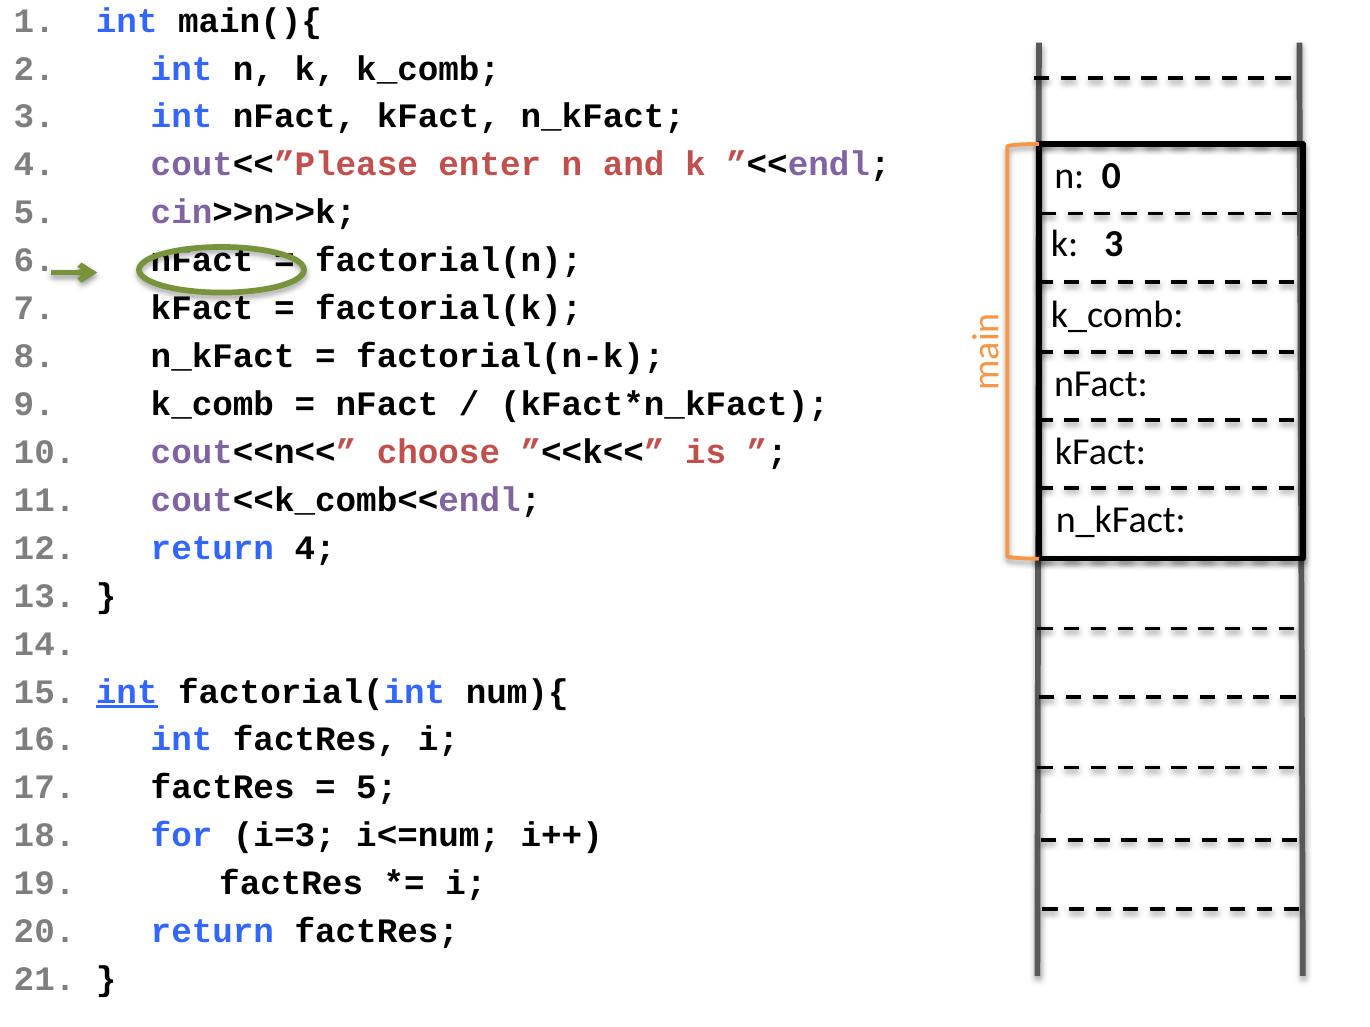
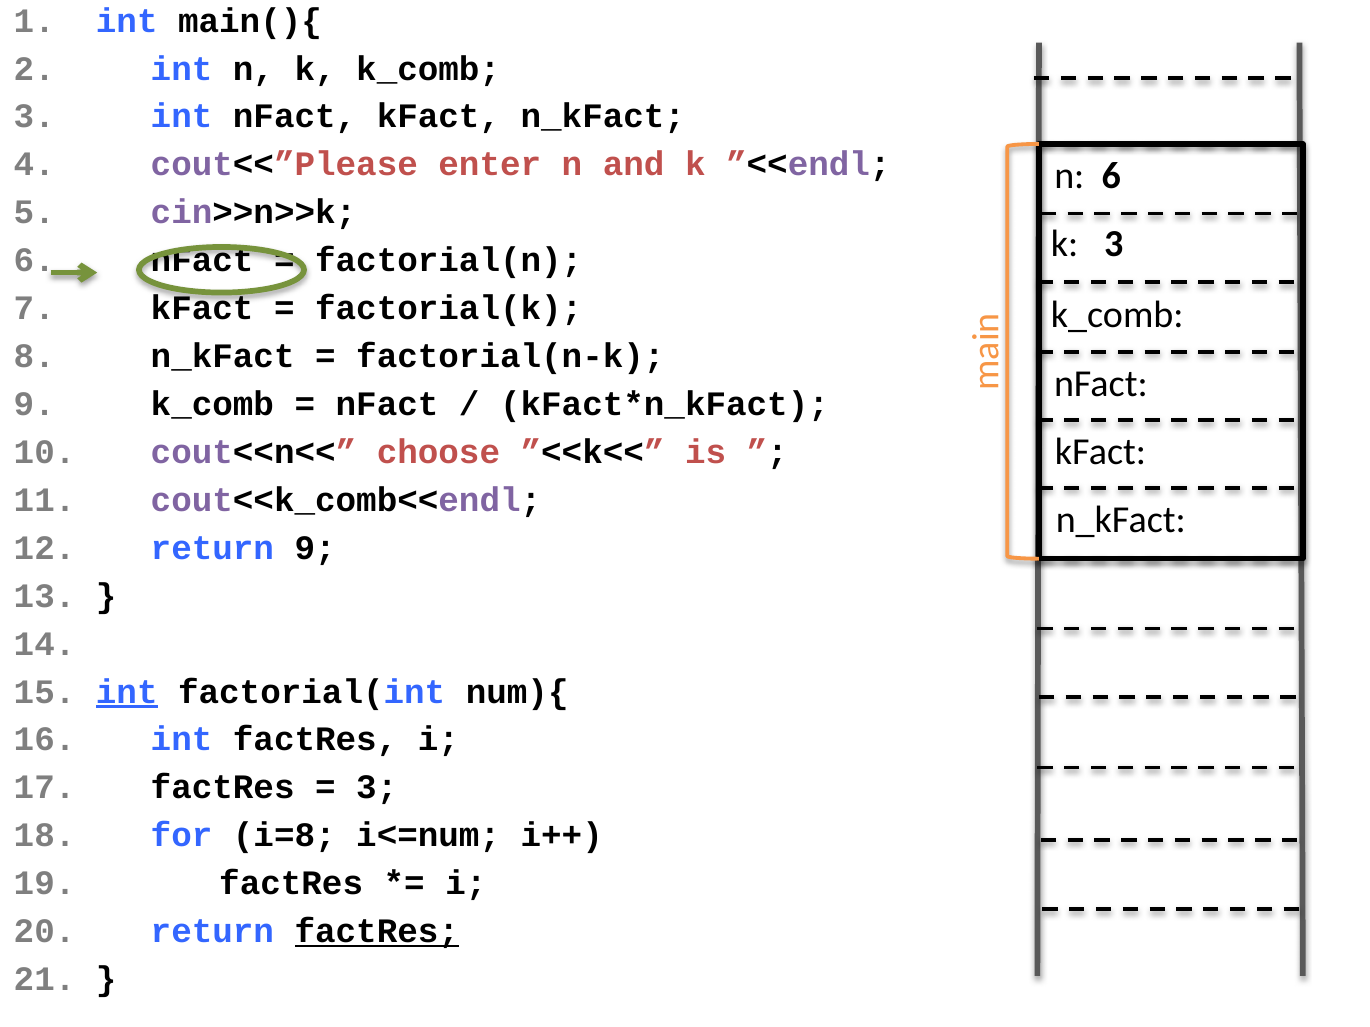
n 0: 0 -> 6 (1111, 176)
return 4: 4 -> 9 (315, 548)
5: 5 -> 3 (377, 788)
i=3: i=3 -> i=8 (284, 836)
factRes underline: none -> present (377, 932)
